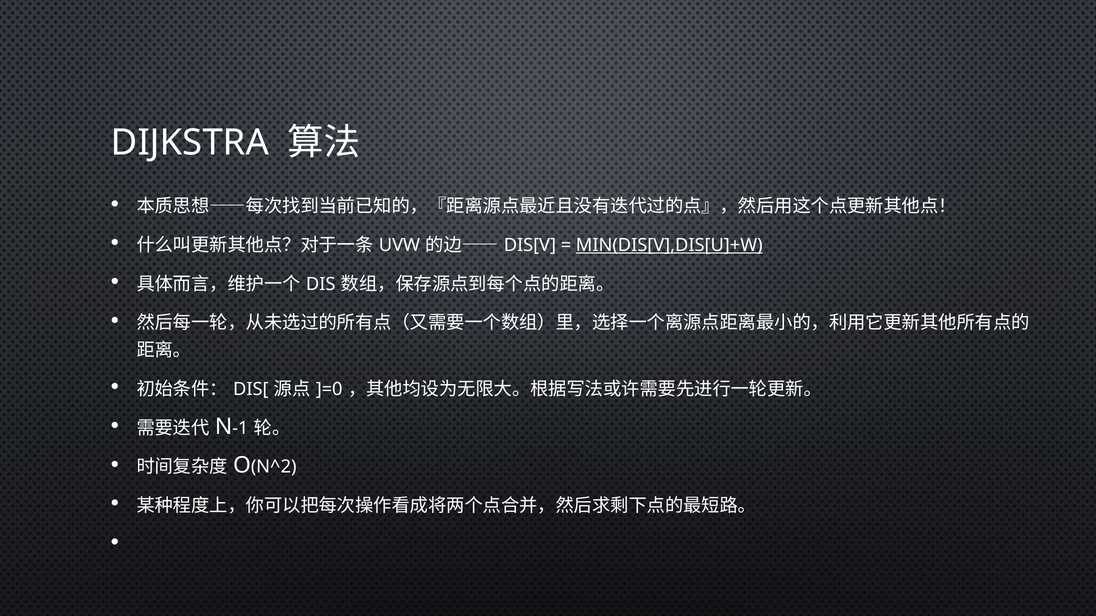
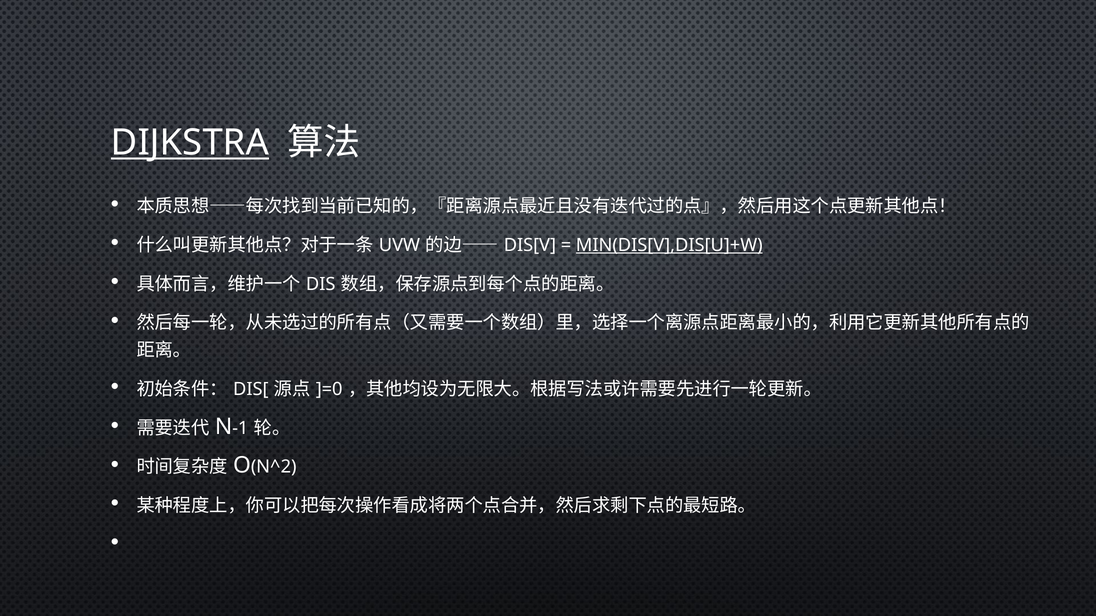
DIJKSTRA underline: none -> present (190, 143)
